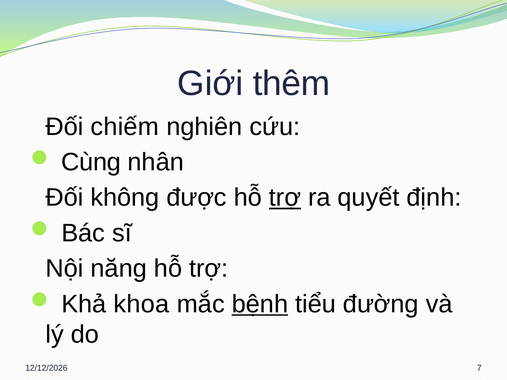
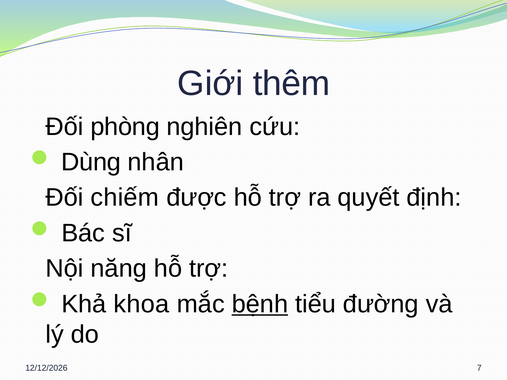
chiếm: chiếm -> phòng (125, 127)
Cùng: Cùng -> Dùng (91, 162)
không: không -> chiếm (125, 198)
trợ underline: present -> none (285, 198)
